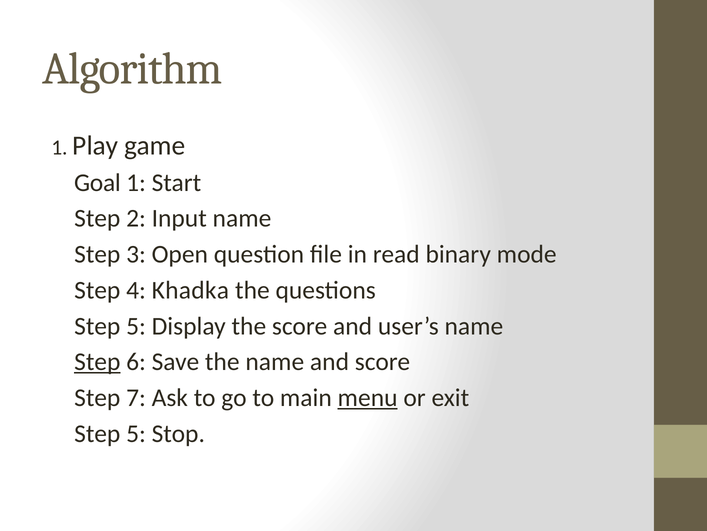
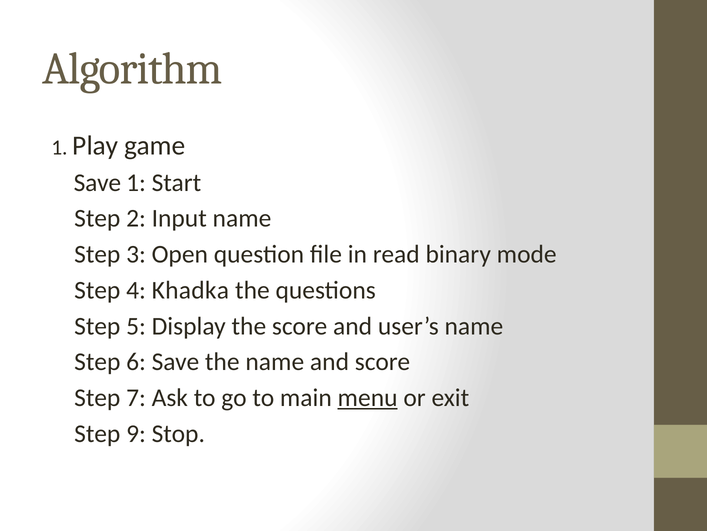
Goal: Goal -> Save (97, 182)
Step underline: present -> none (97, 361)
5: 5 -> 9 (136, 433)
